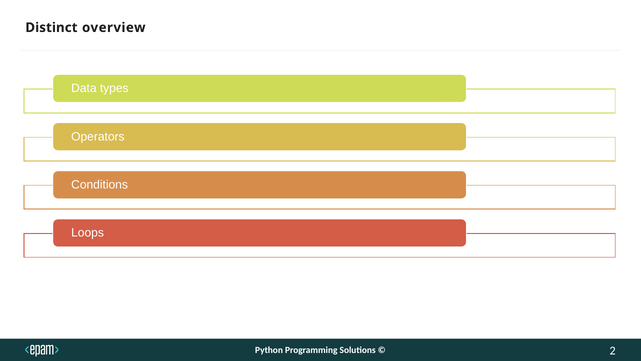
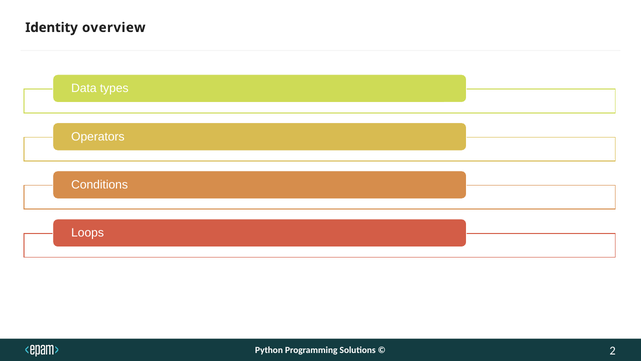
Distinct: Distinct -> Identity (52, 28)
